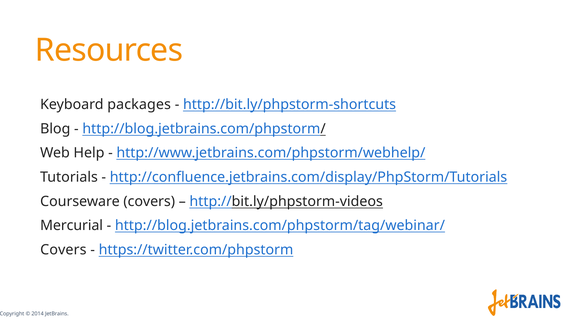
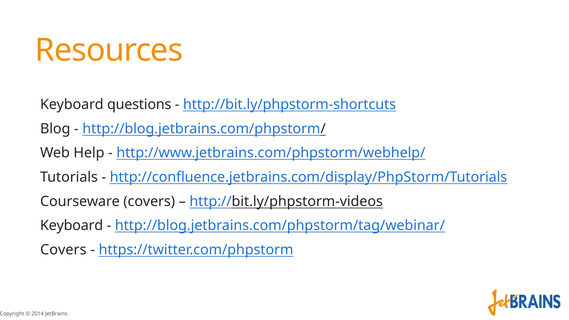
packages: packages -> questions (139, 105)
Mercurial: Mercurial -> Keyboard (72, 226)
